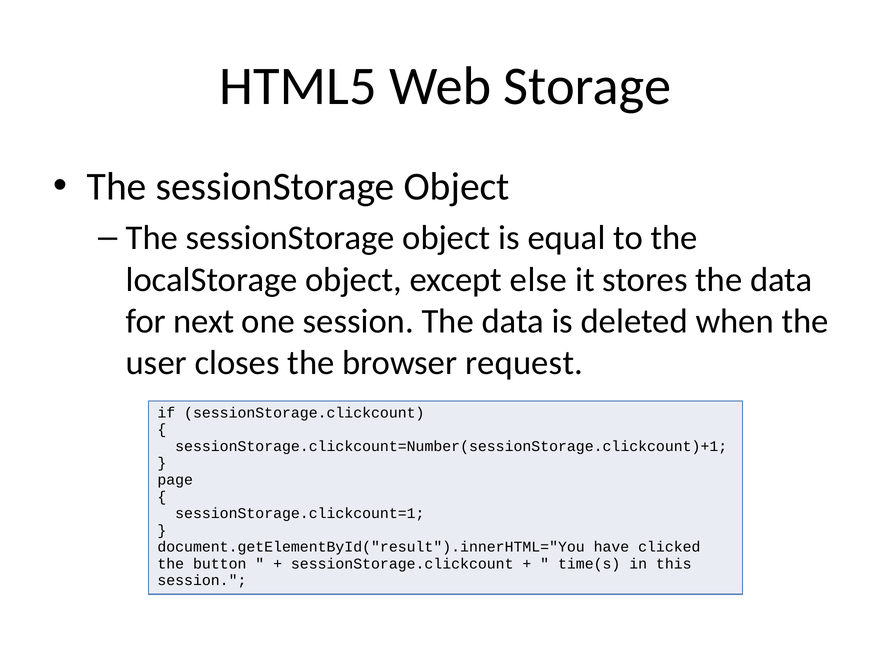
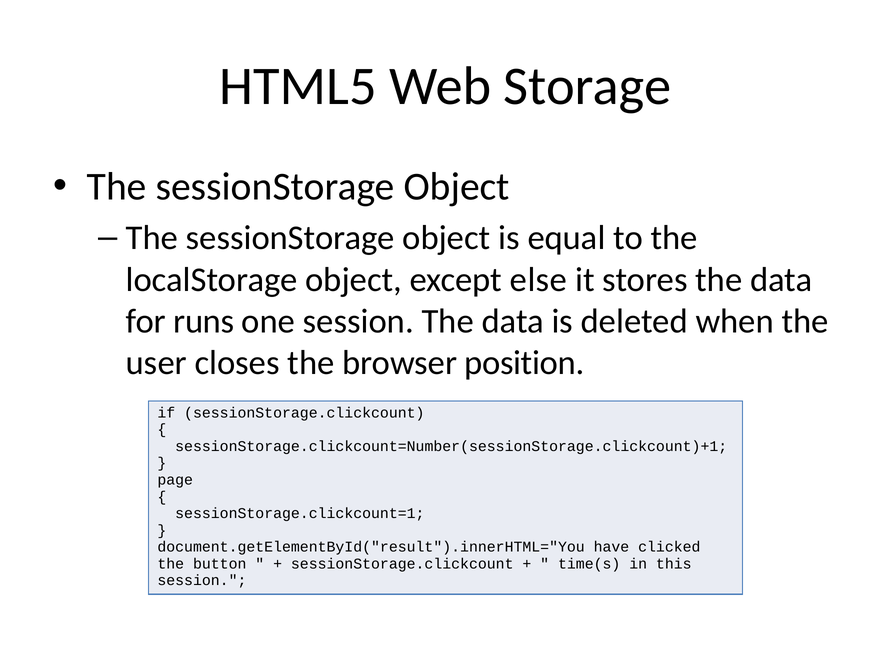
next: next -> runs (204, 321)
request: request -> position (524, 363)
